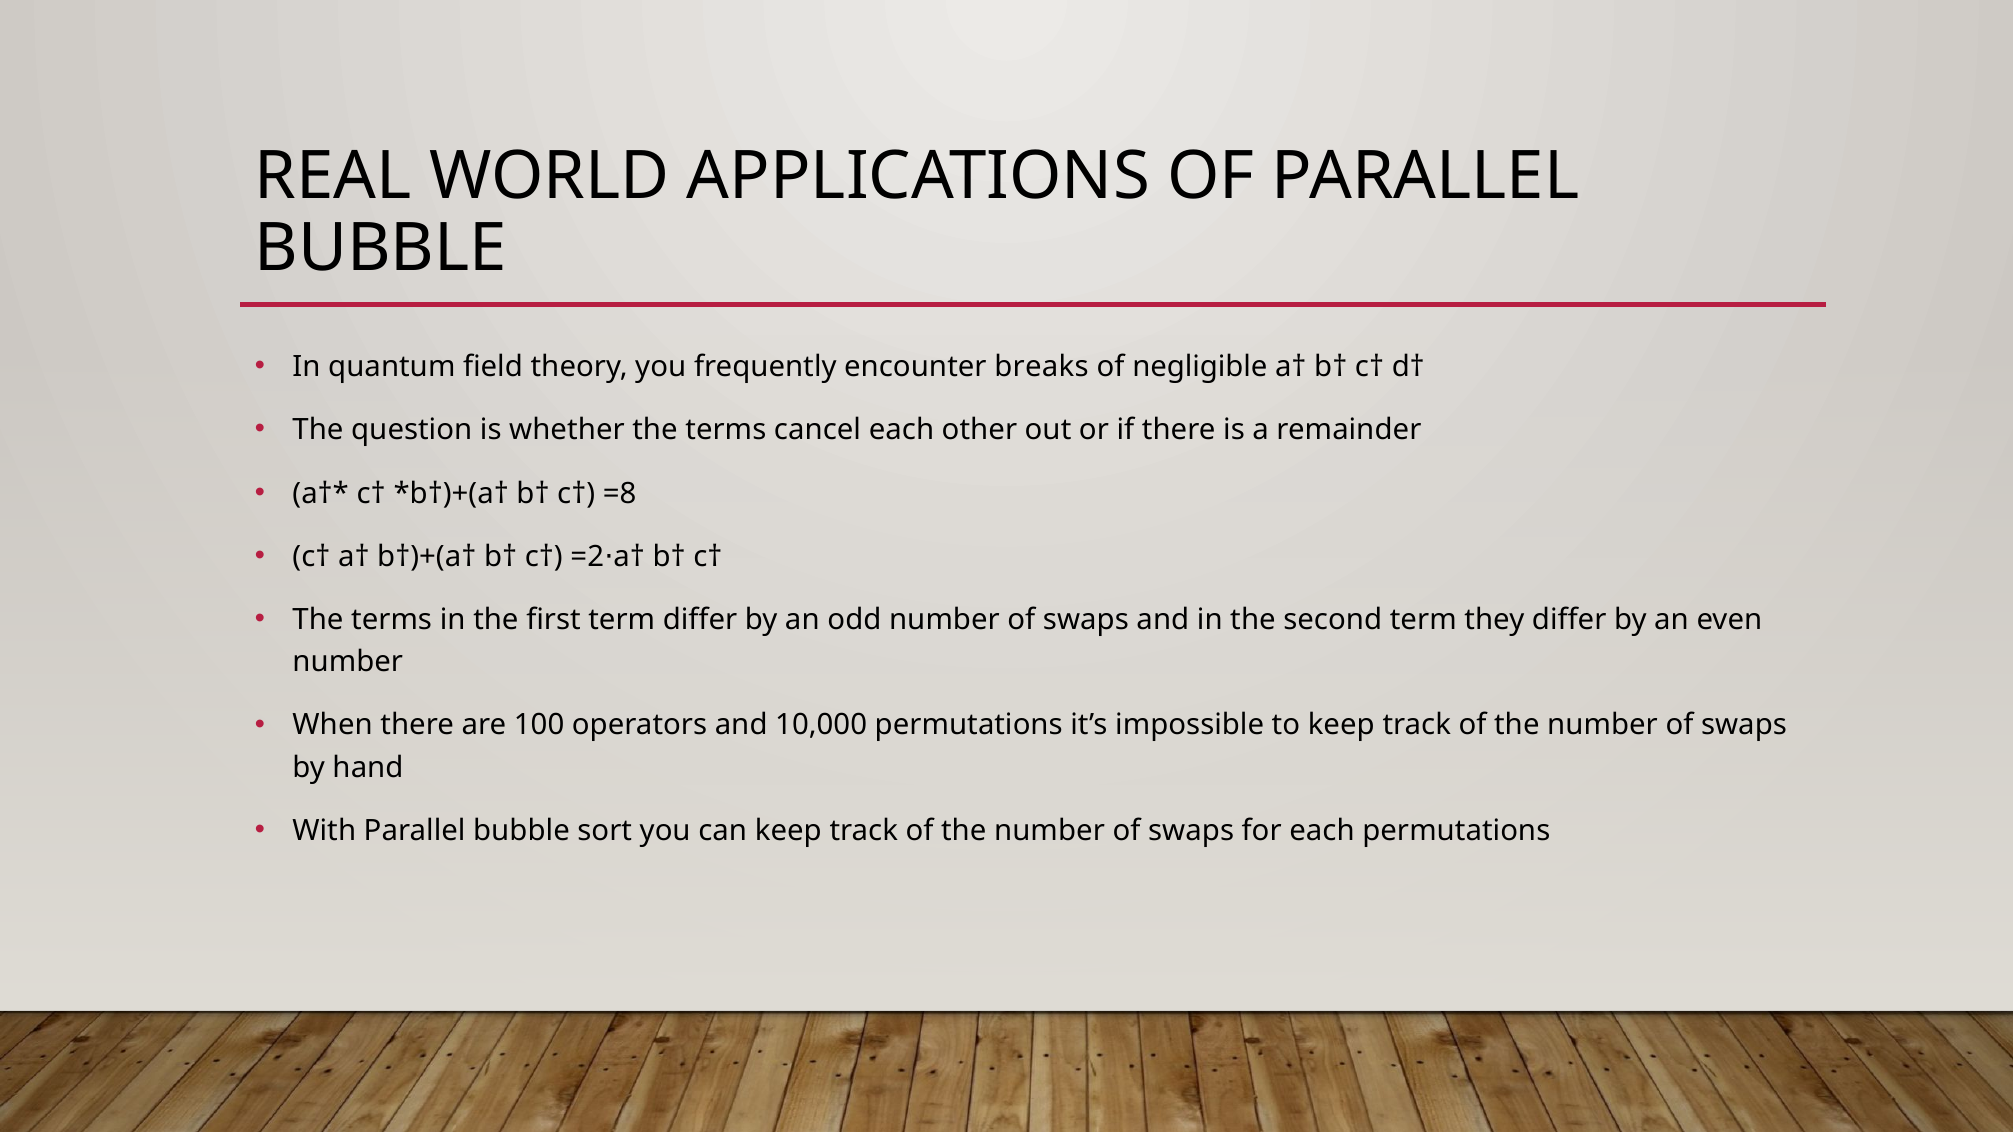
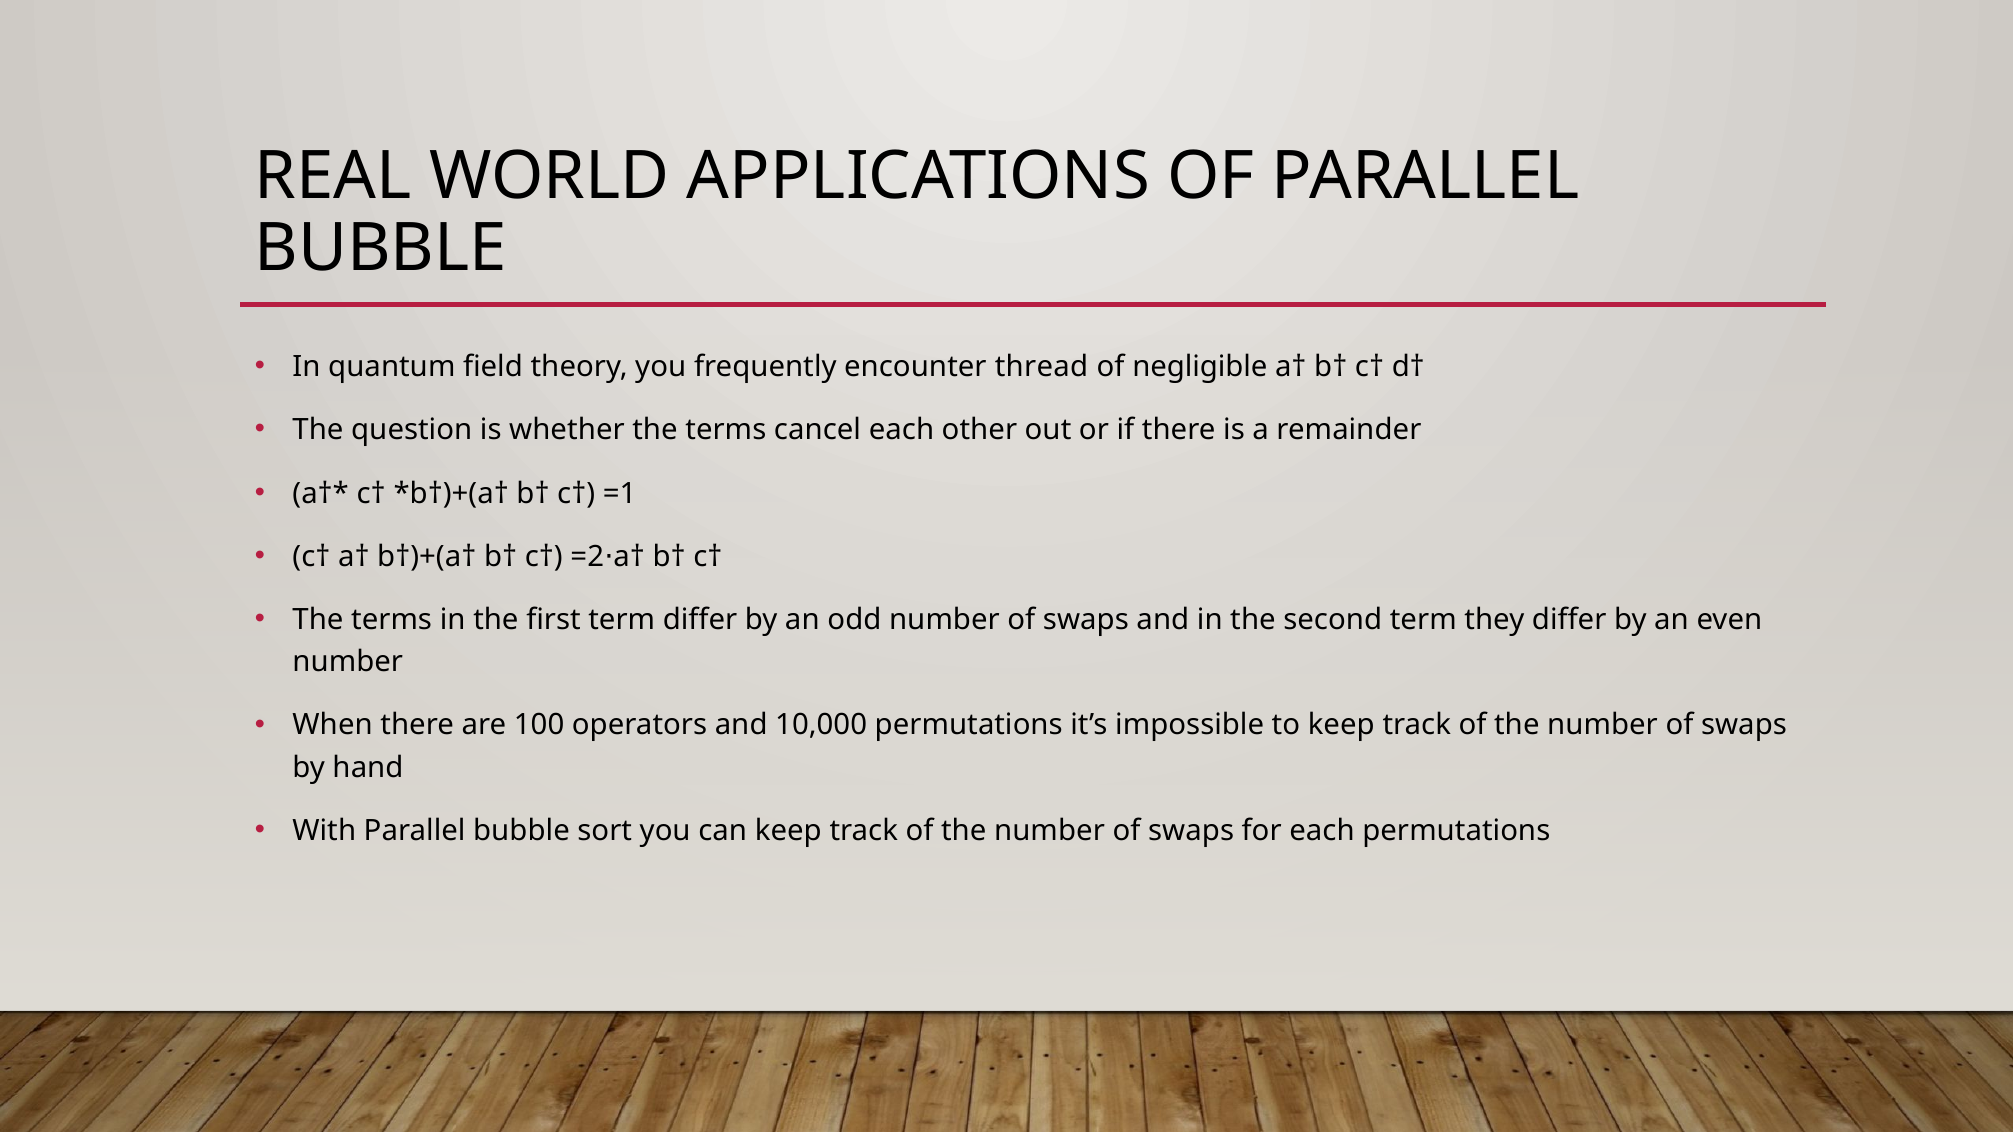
breaks: breaks -> thread (1042, 367)
=8: =8 -> =1 (620, 494)
